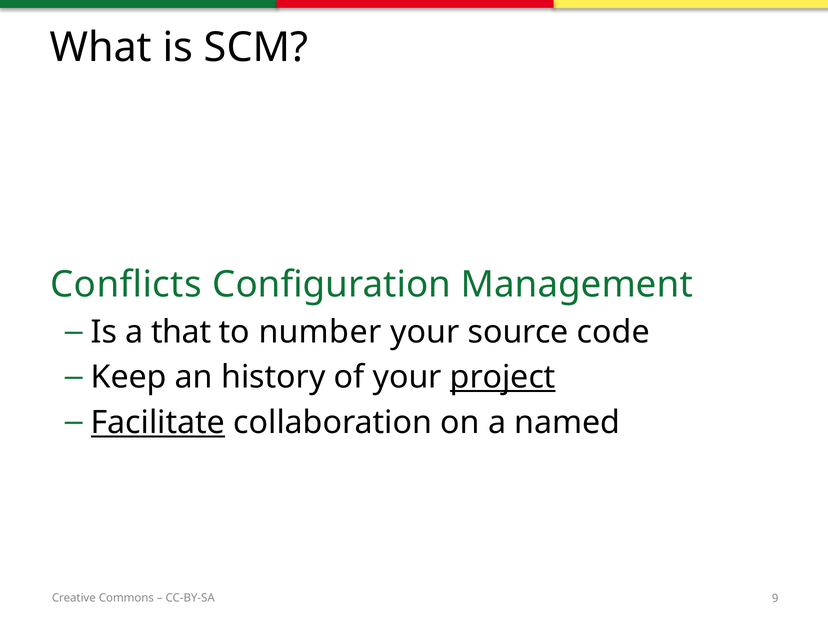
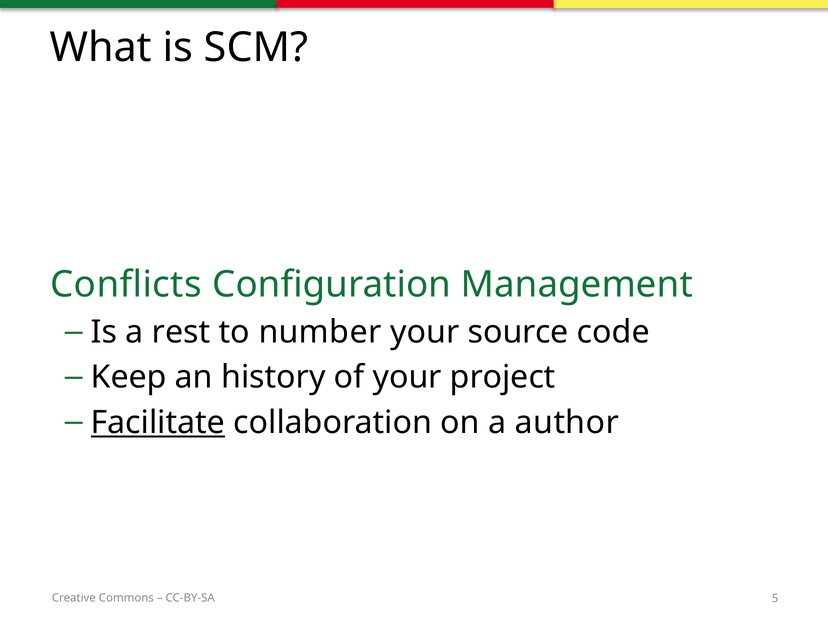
that: that -> rest (181, 332)
project underline: present -> none (503, 377)
named: named -> author (567, 422)
9: 9 -> 5 (775, 598)
